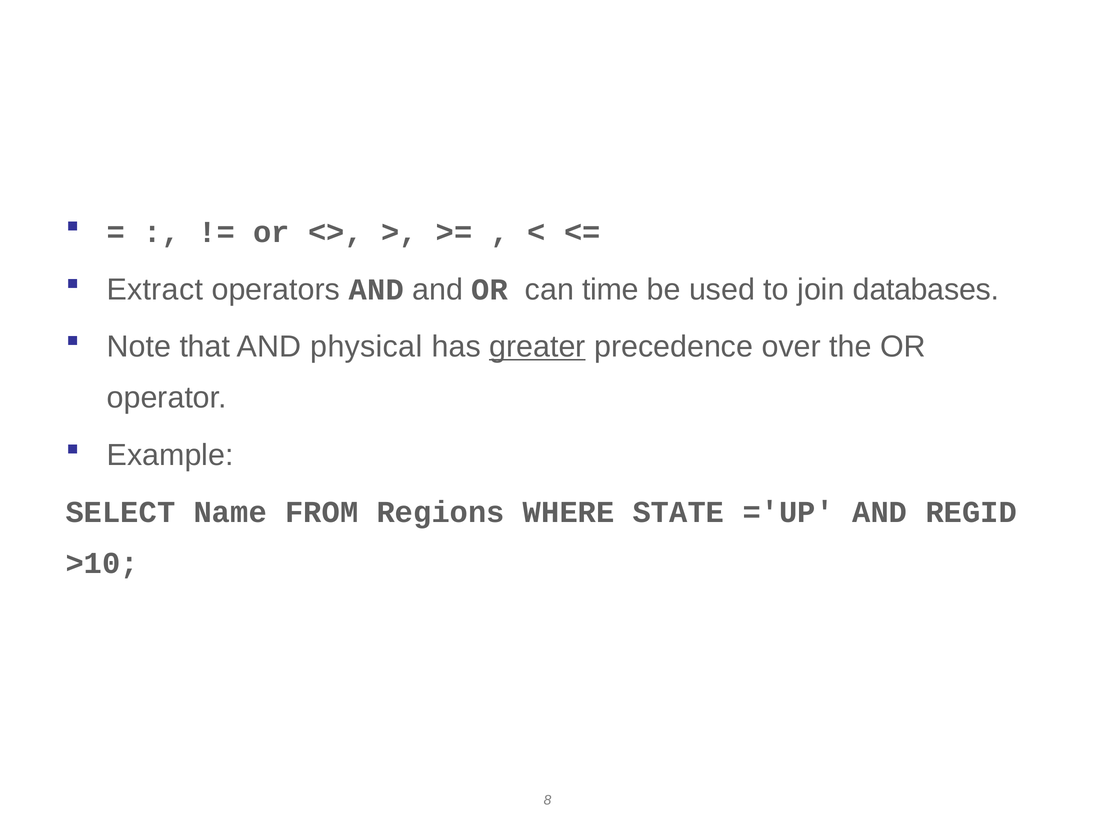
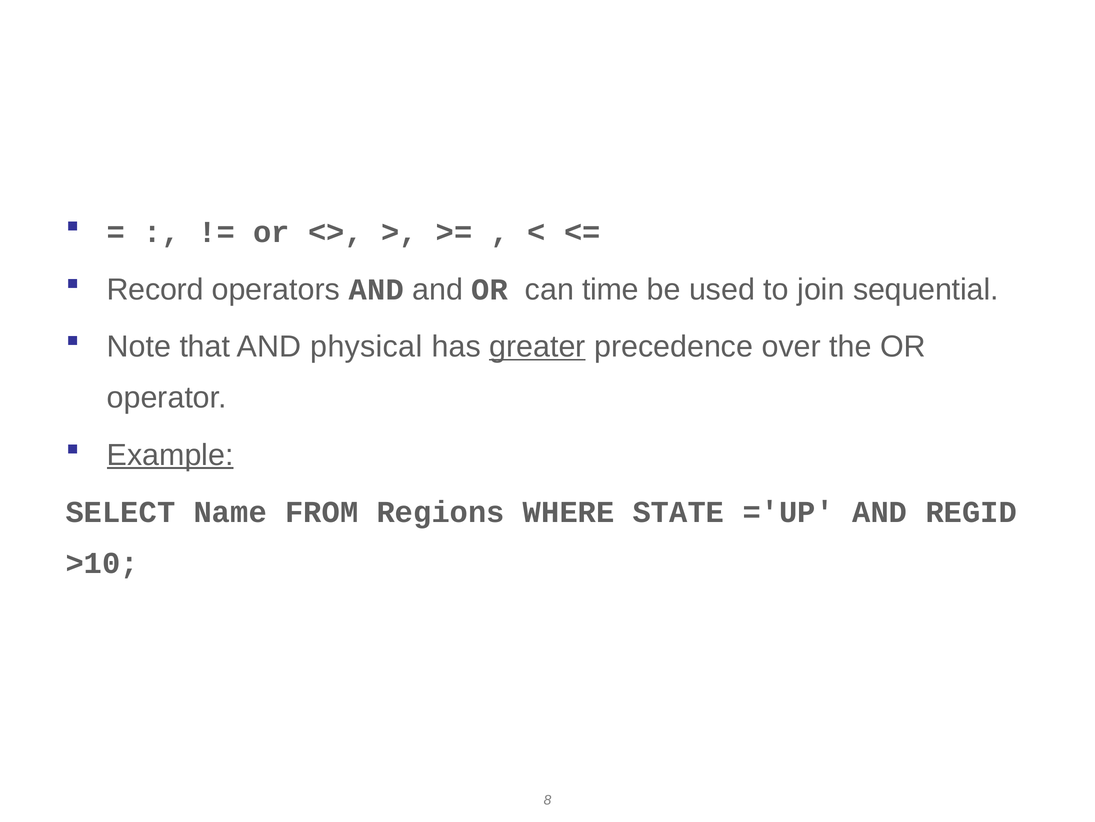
Extract: Extract -> Record (155, 289)
databases: databases -> sequential (926, 289)
Example underline: none -> present (170, 455)
